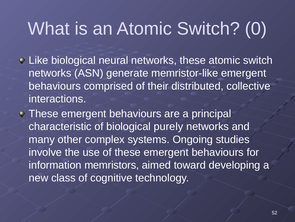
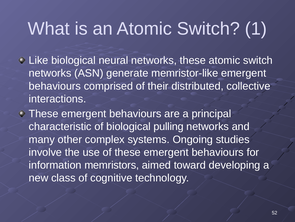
0: 0 -> 1 (256, 29)
purely: purely -> pulling (169, 126)
